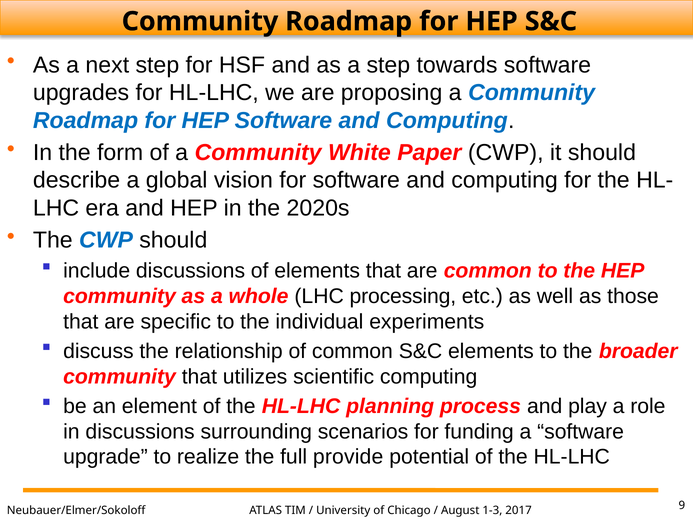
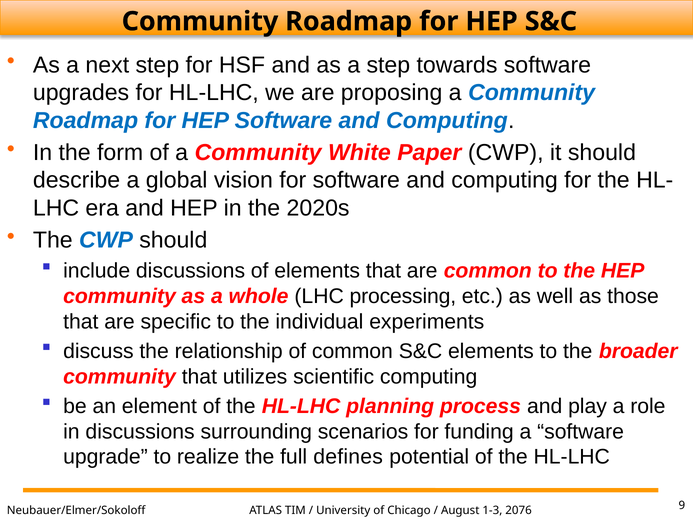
provide: provide -> defines (348, 458)
2017: 2017 -> 2076 (519, 511)
